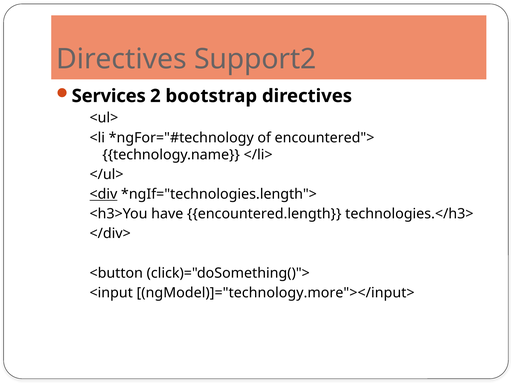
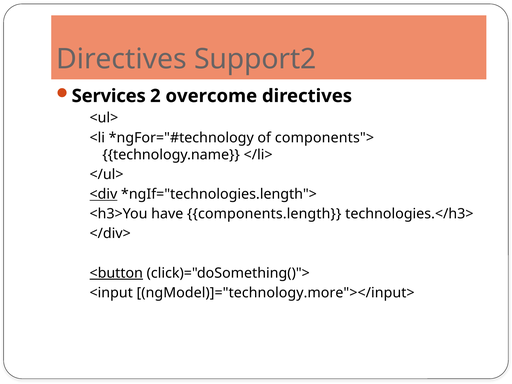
bootstrap: bootstrap -> overcome (211, 96)
encountered">: encountered"> -> components"> (324, 138)
encountered.length: encountered.length -> components.length (264, 214)
<button underline: none -> present (116, 273)
